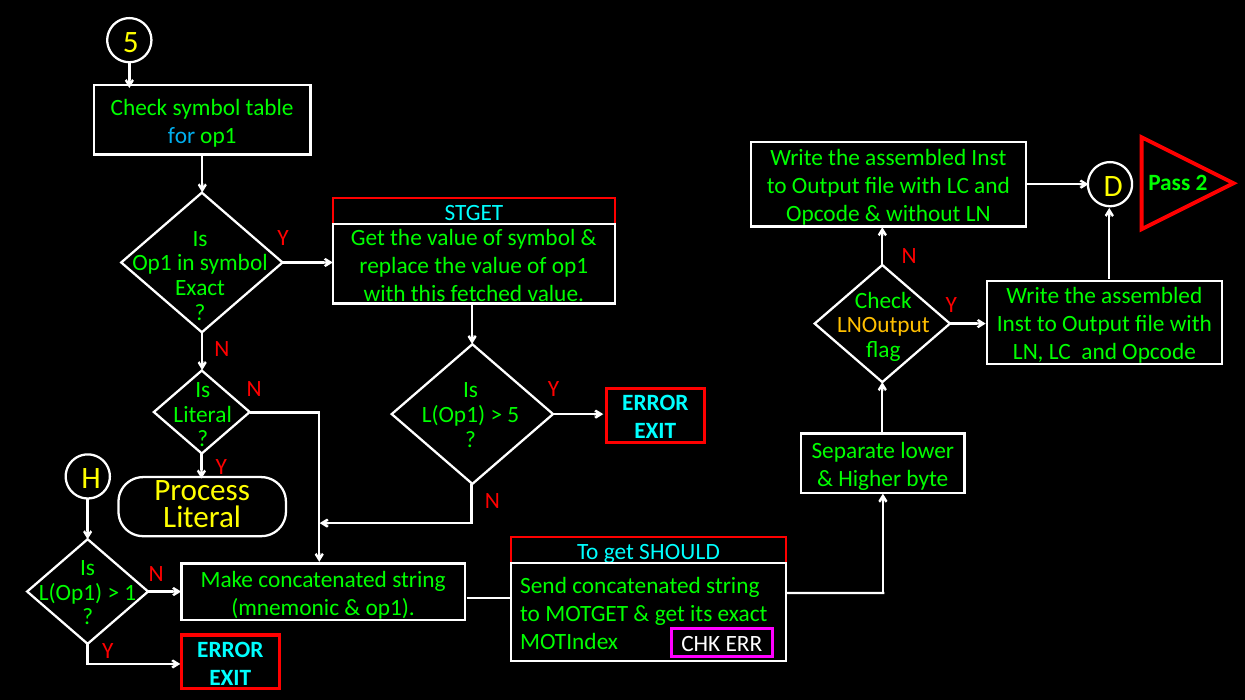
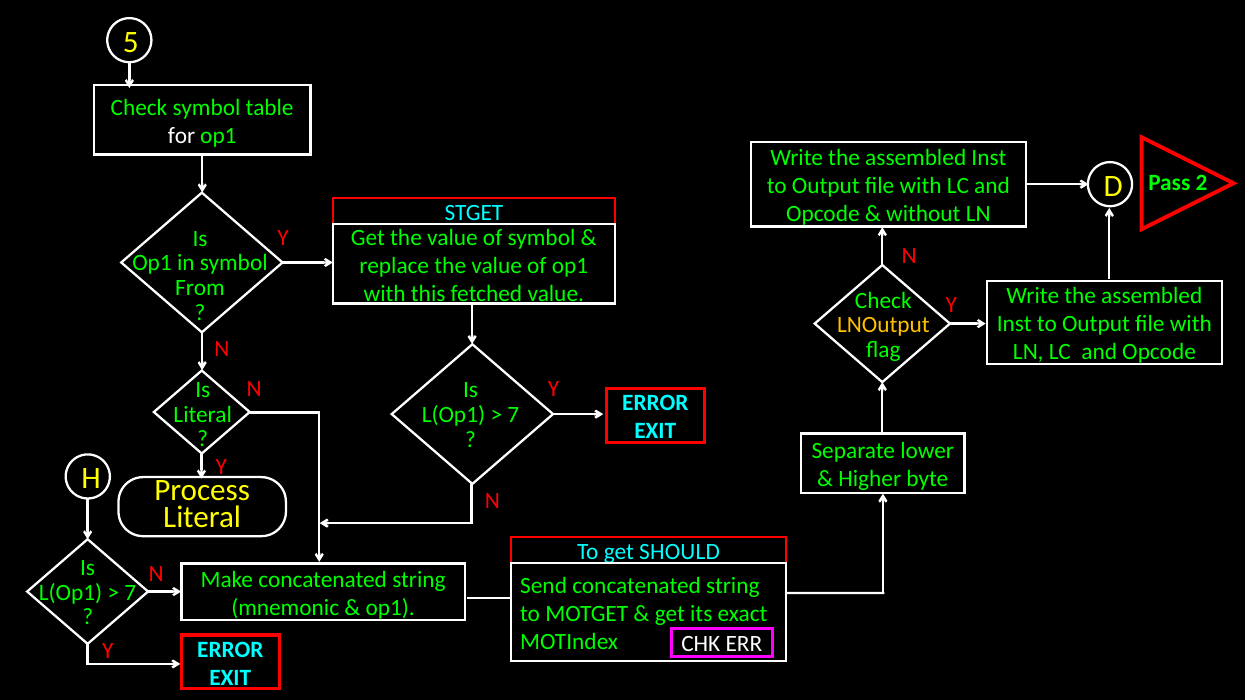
for colour: light blue -> white (182, 136)
Exact: Exact -> From (200, 288)
5: 5 -> 7 (513, 415)
1: 1 -> 7 (130, 593)
